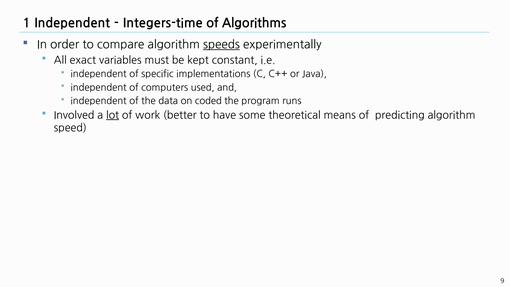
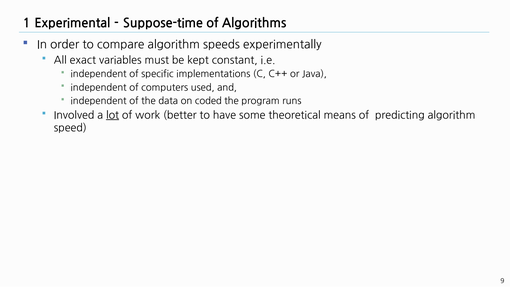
1 Independent: Independent -> Experimental (72, 23)
Integers-time: Integers-time -> Suppose-time (163, 23)
speeds underline: present -> none (221, 45)
